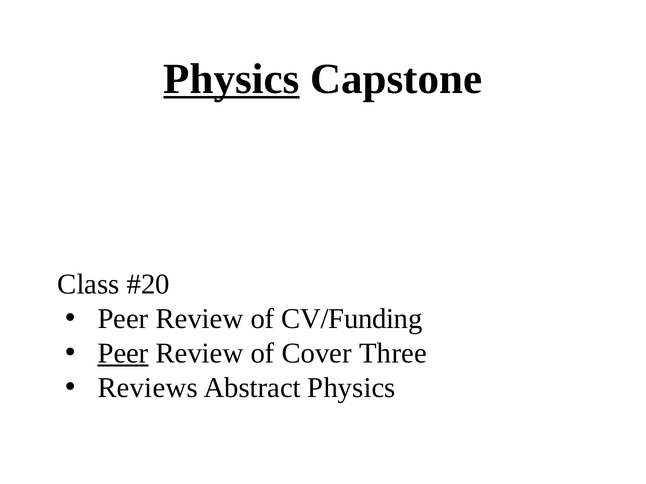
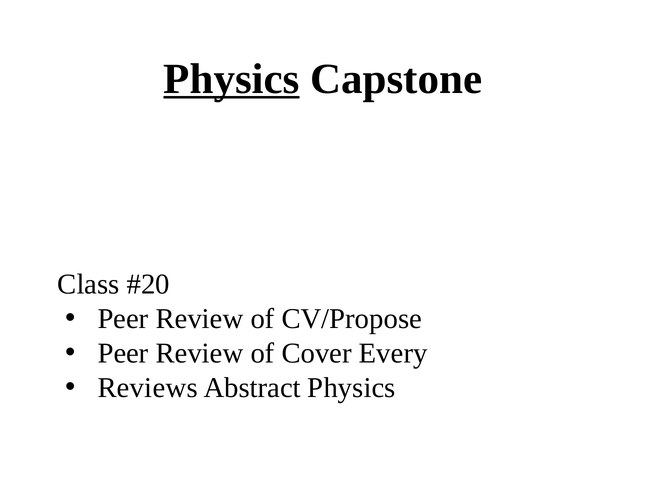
CV/Funding: CV/Funding -> CV/Propose (352, 319)
Peer underline: present -> none (123, 354)
Three: Three -> Every (393, 354)
